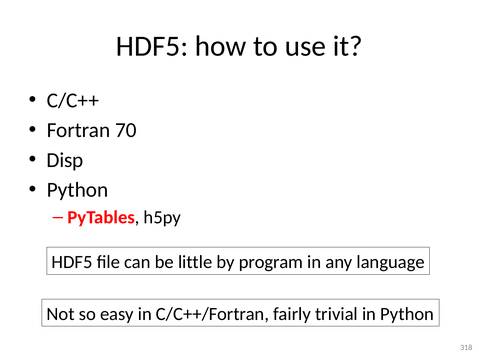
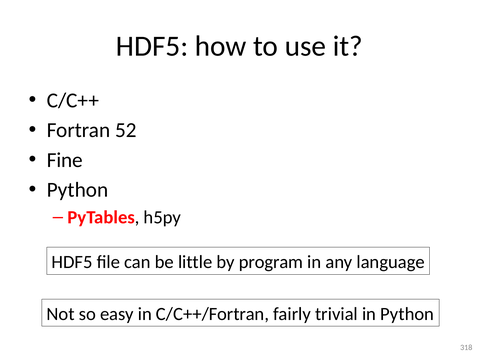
70: 70 -> 52 (126, 130)
Disp: Disp -> Fine (65, 160)
